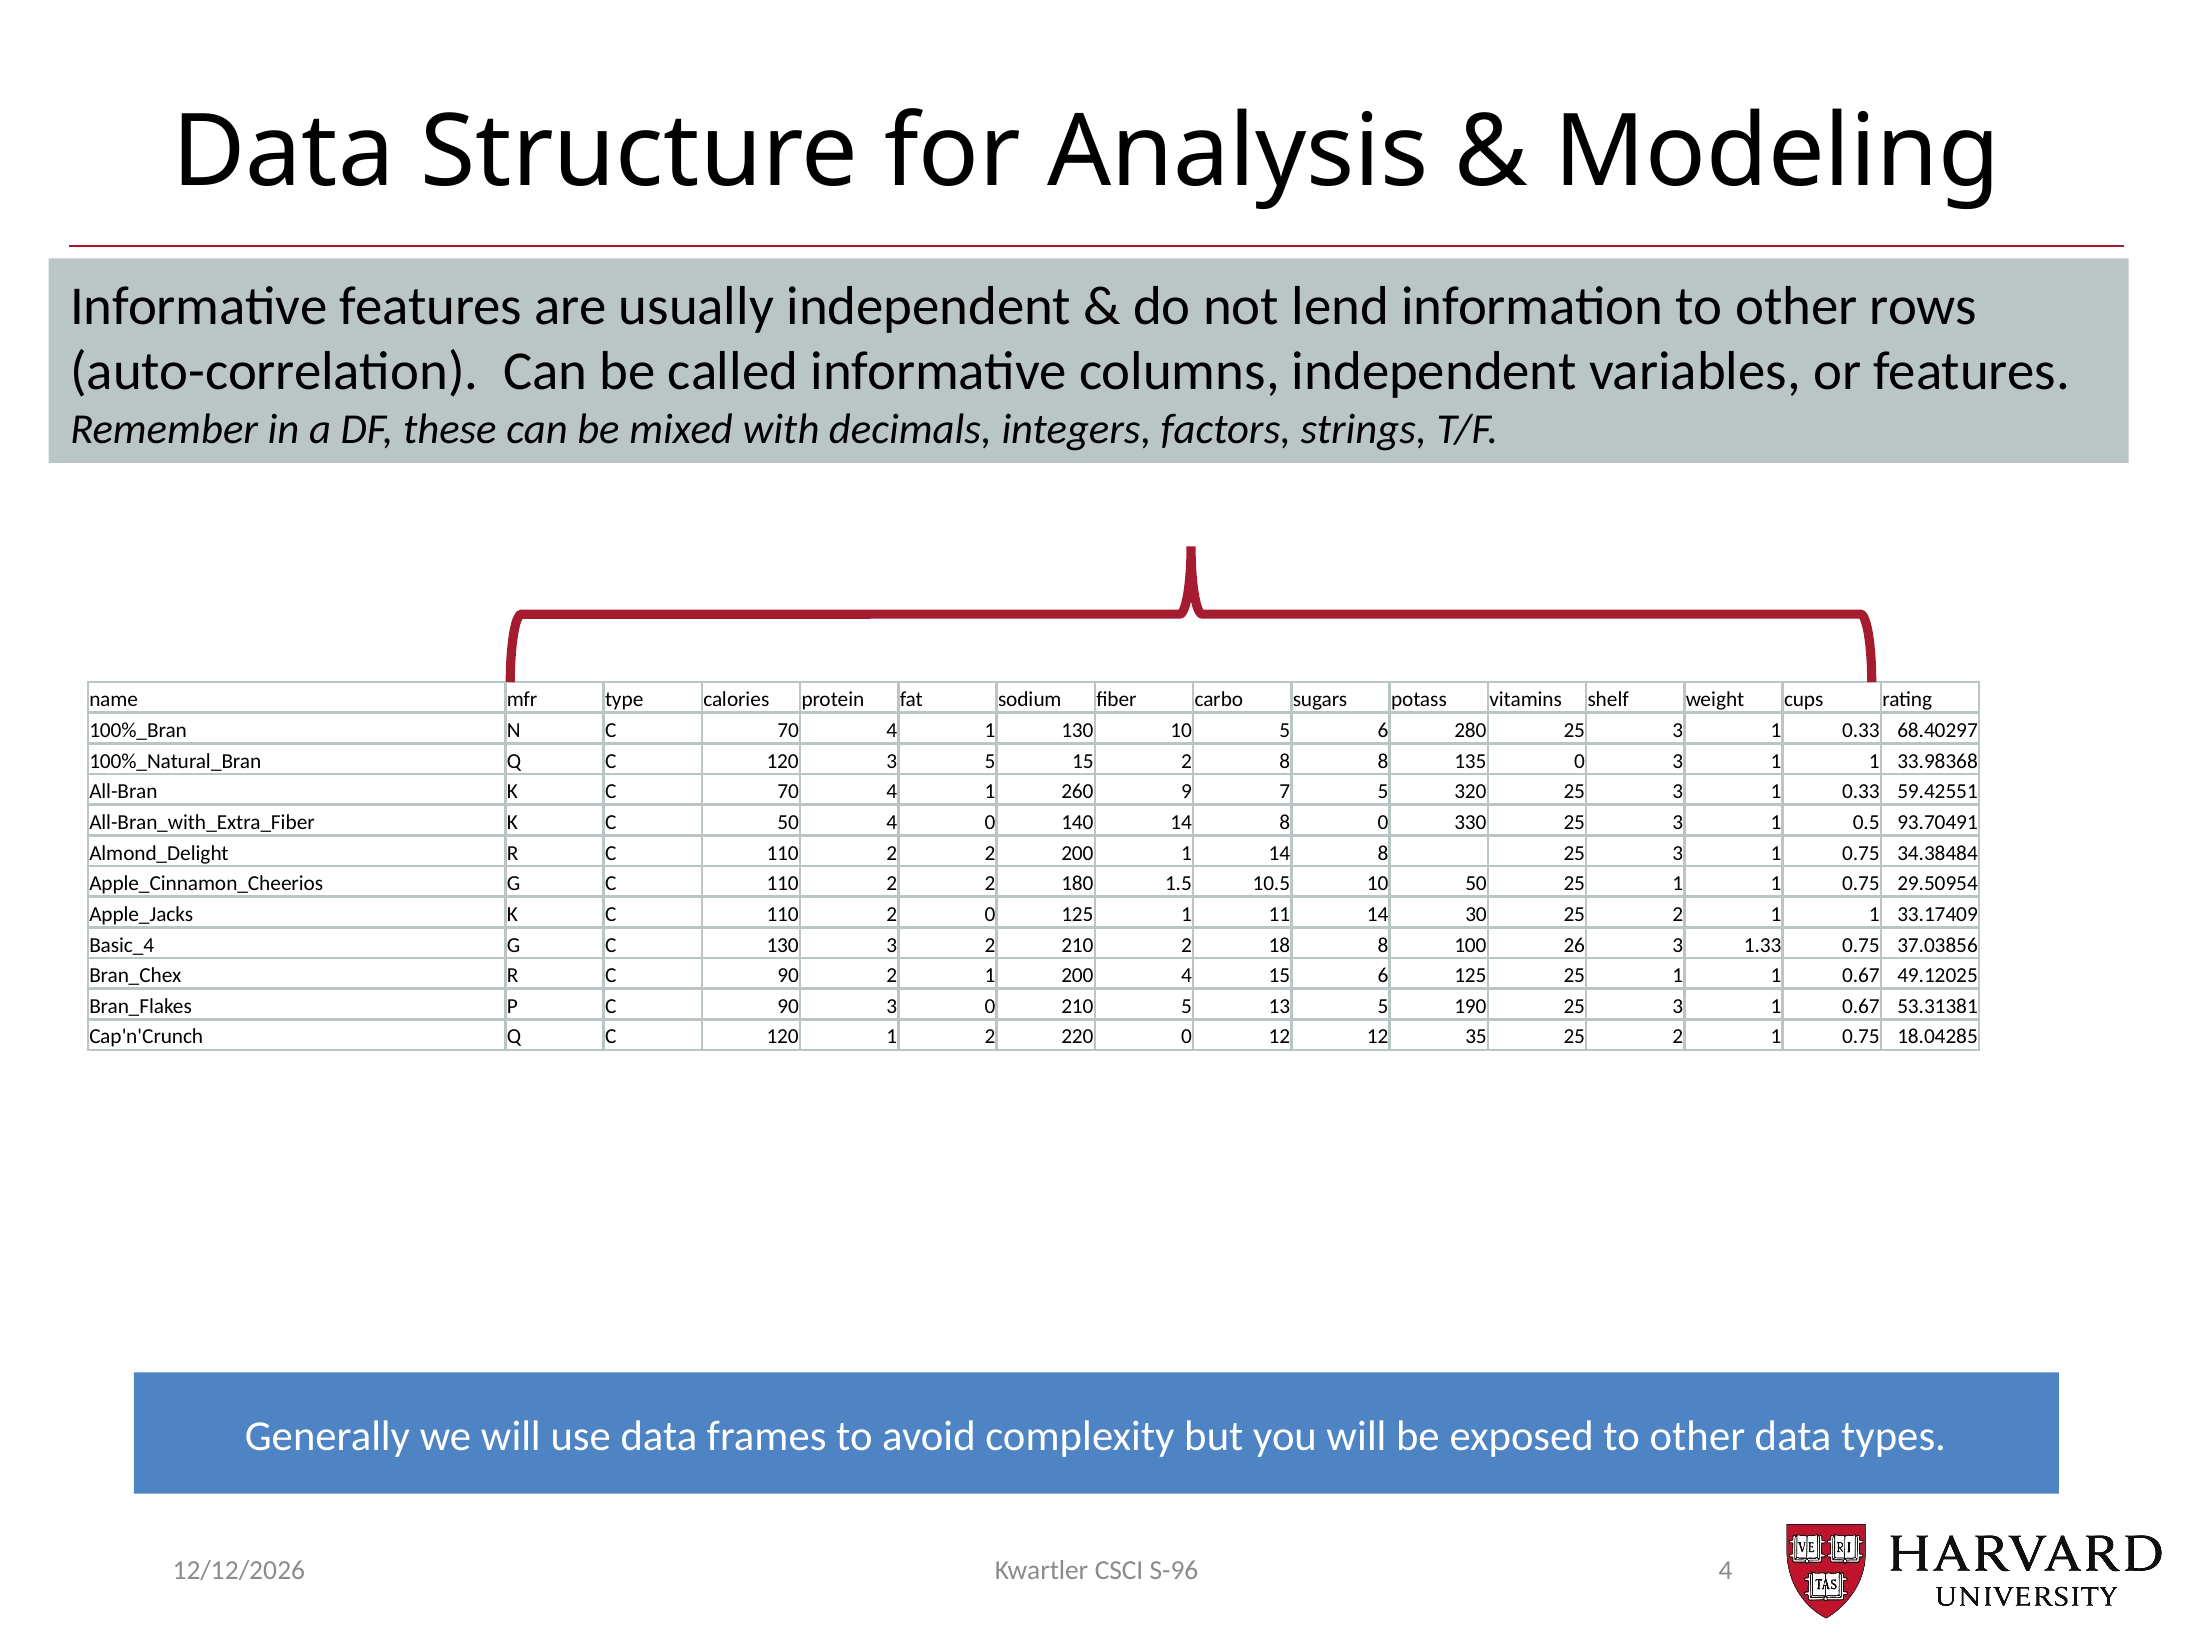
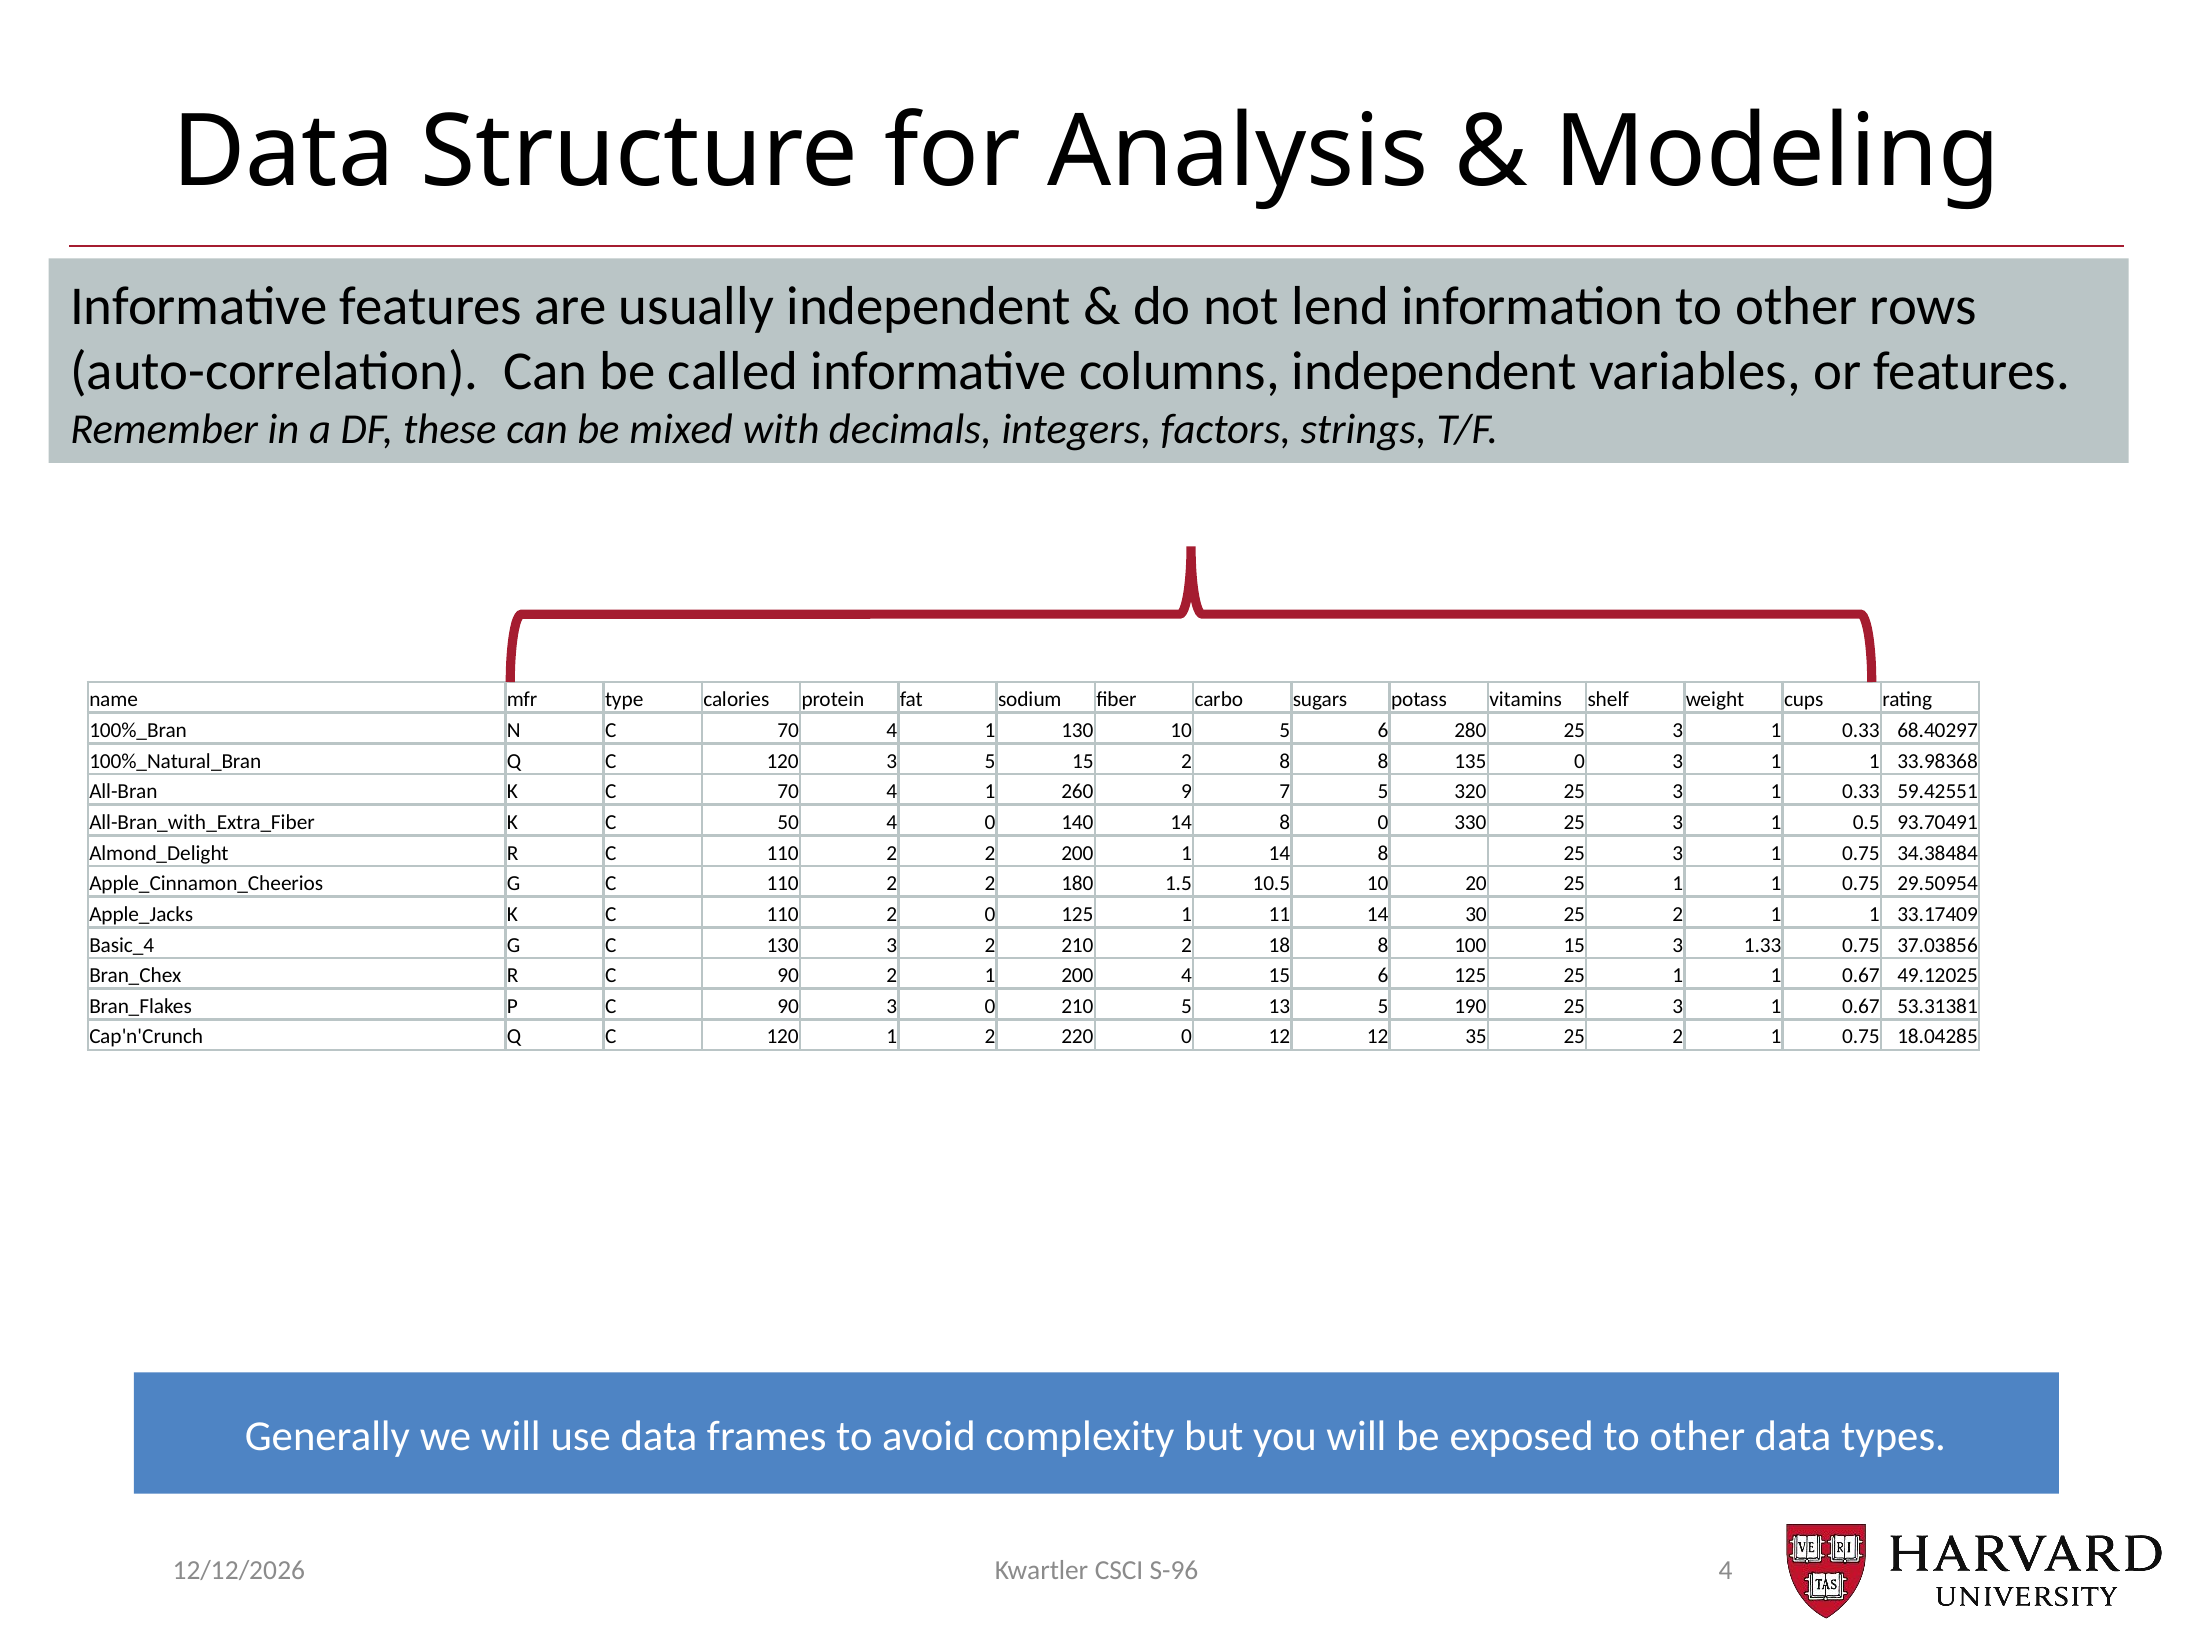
10 50: 50 -> 20 (1476, 884)
100 26: 26 -> 15 (1574, 945)
